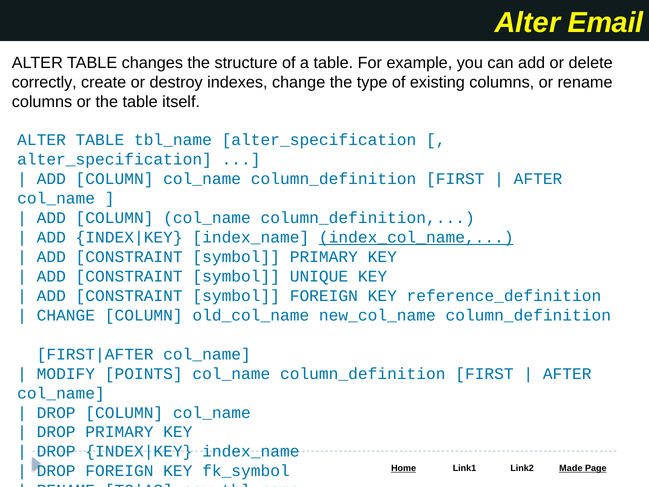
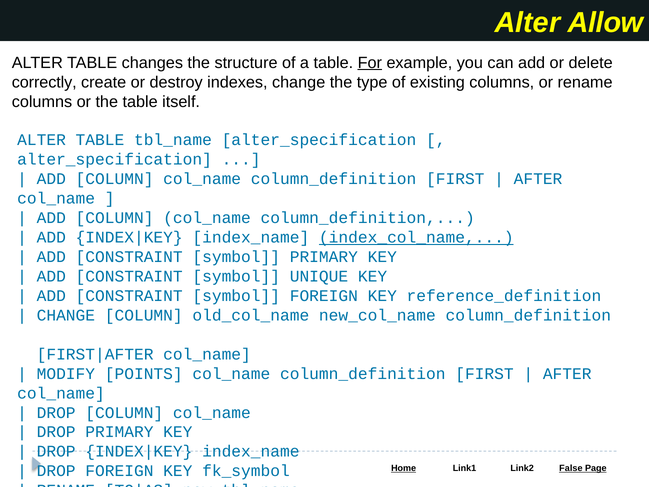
Email: Email -> Allow (606, 23)
For underline: none -> present (370, 63)
Made: Made -> False (571, 468)
